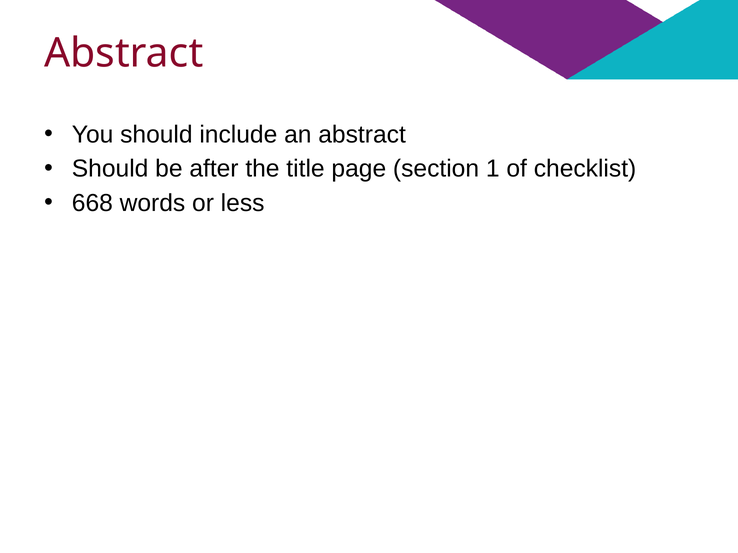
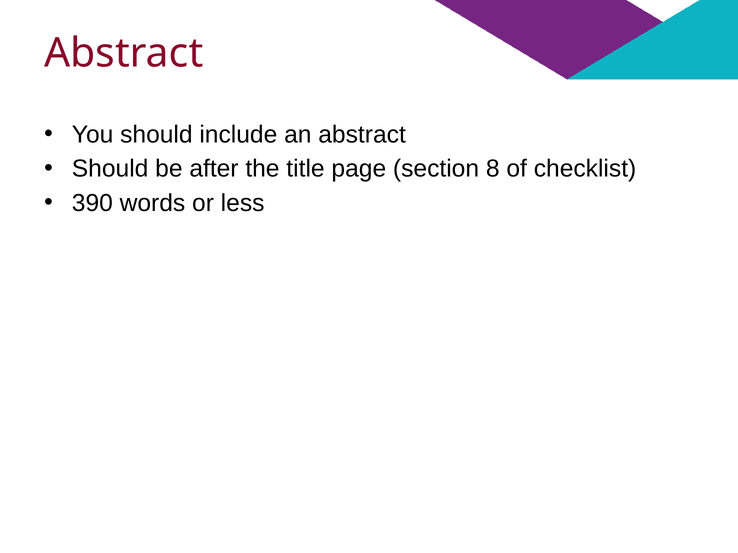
1: 1 -> 8 (493, 169)
668: 668 -> 390 (92, 203)
